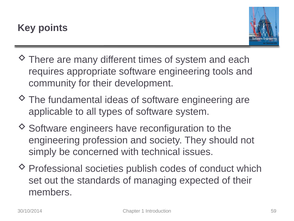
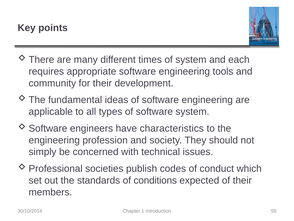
reconfiguration: reconfiguration -> characteristics (172, 128)
managing: managing -> conditions (155, 180)
